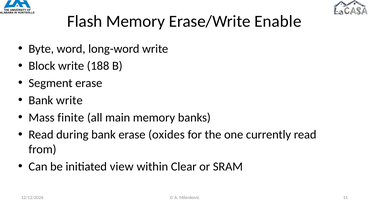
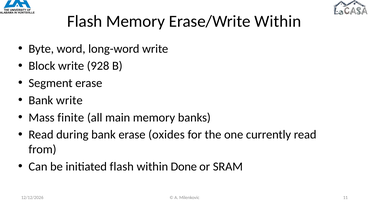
Erase/Write Enable: Enable -> Within (278, 21)
188: 188 -> 928 (98, 66)
initiated view: view -> flash (122, 167)
Clear: Clear -> Done (184, 167)
